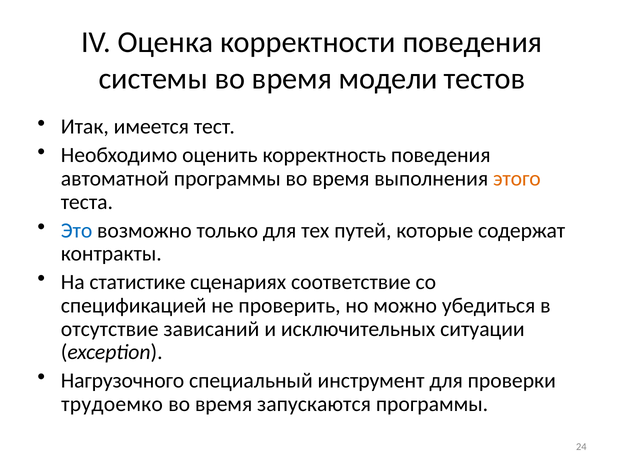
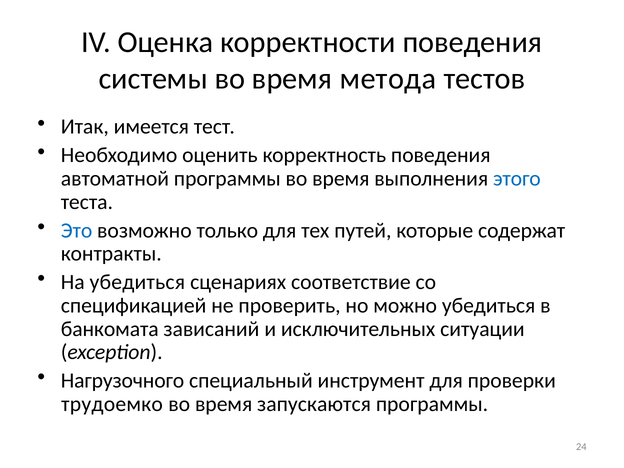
модели: модели -> метода (388, 79)
этого colour: orange -> blue (517, 179)
На статистике: статистике -> убедиться (137, 282)
отсутствие: отсутствие -> банкомата (110, 329)
